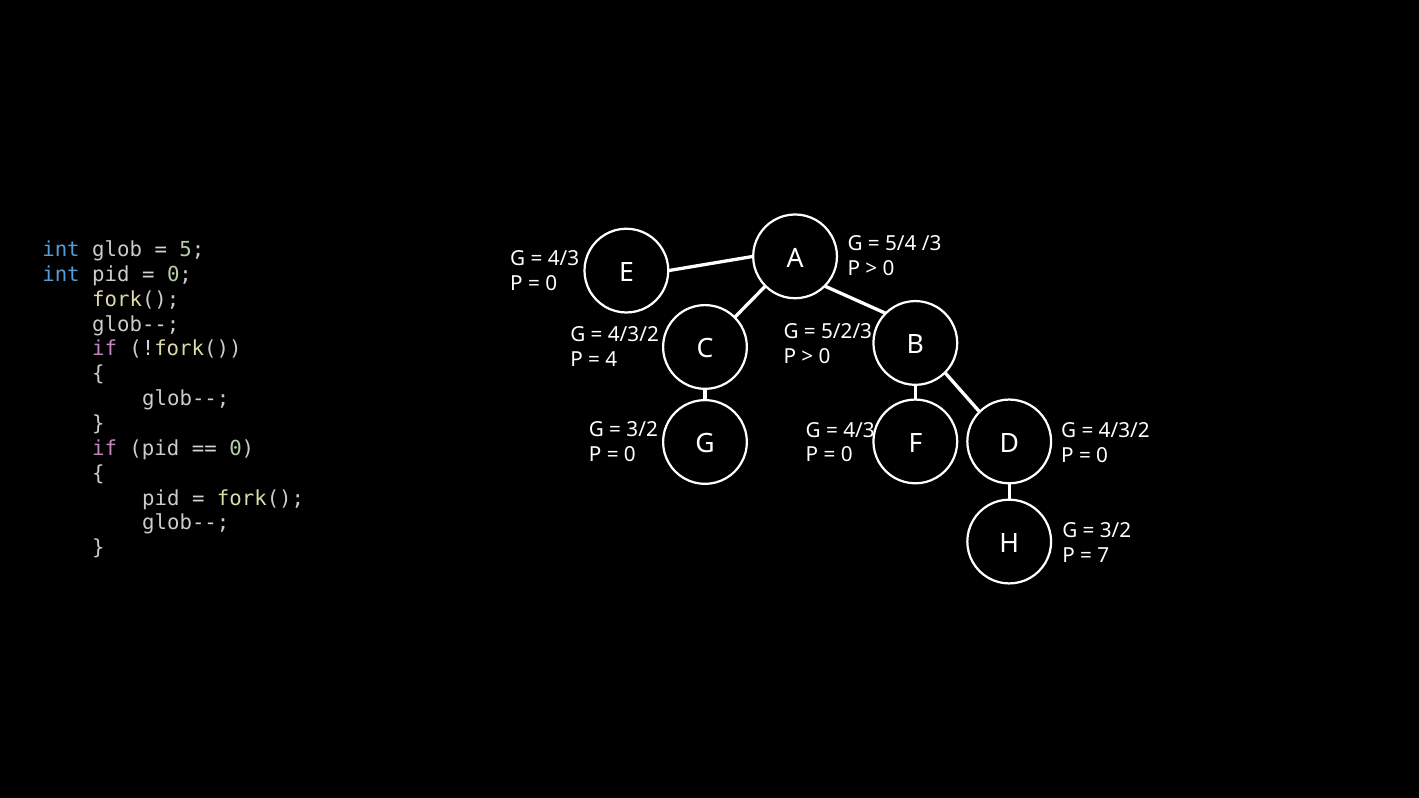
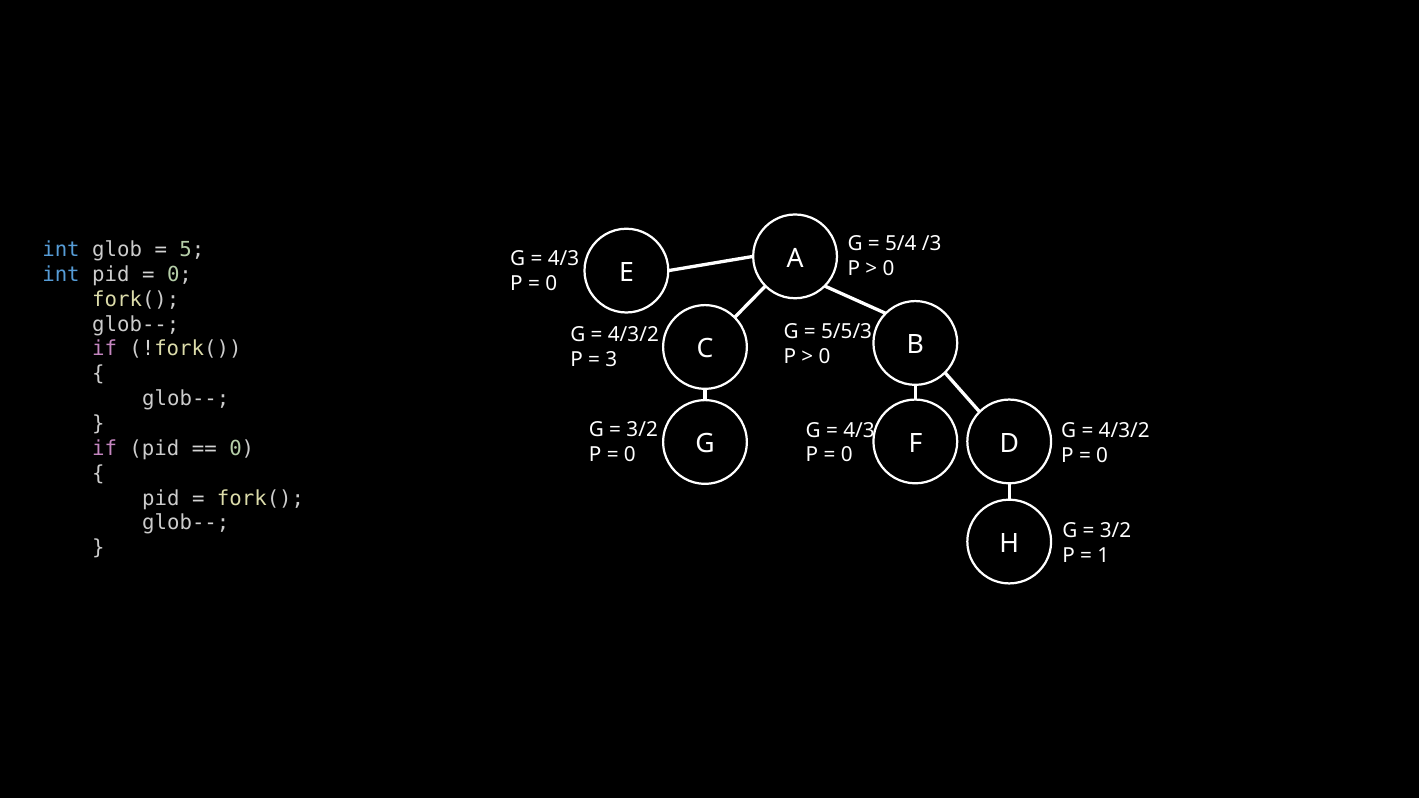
5/2/3: 5/2/3 -> 5/5/3 (847, 332)
4: 4 -> 3 (611, 360)
7: 7 -> 1 (1103, 556)
